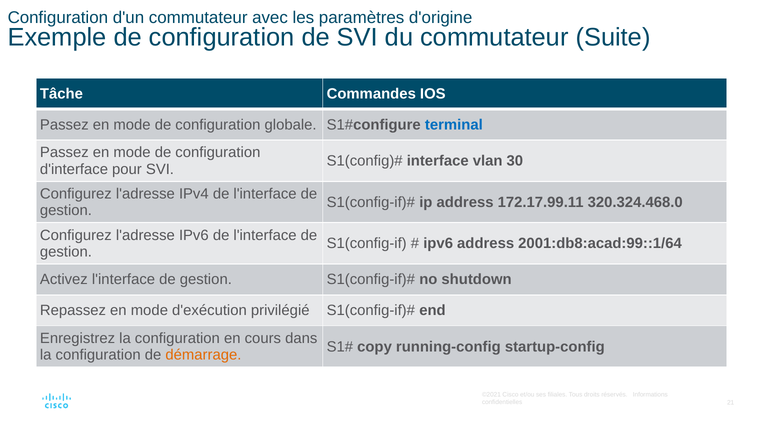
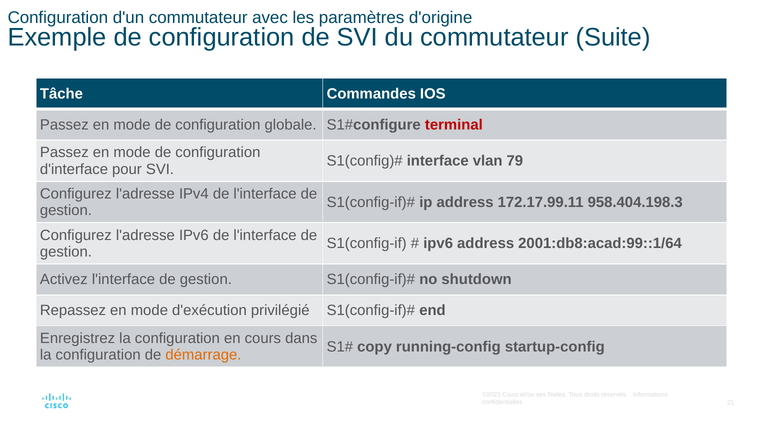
terminal colour: blue -> red (454, 125)
30: 30 -> 79 (515, 161)
320.324.468.0: 320.324.468.0 -> 958.404.198.3 (635, 202)
